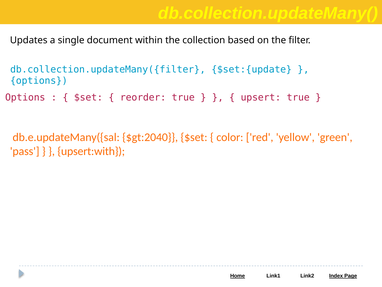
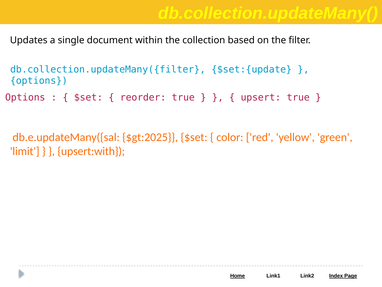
$gt:2040: $gt:2040 -> $gt:2025 (150, 137)
pass: pass -> limit (25, 151)
